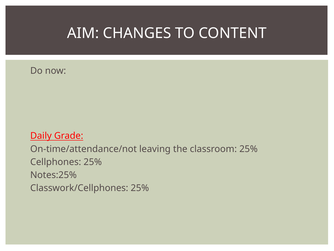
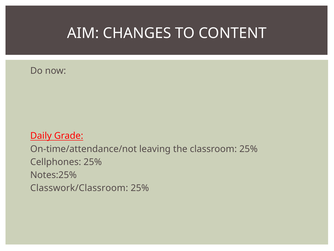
Classwork/Cellphones: Classwork/Cellphones -> Classwork/Classroom (79, 188)
